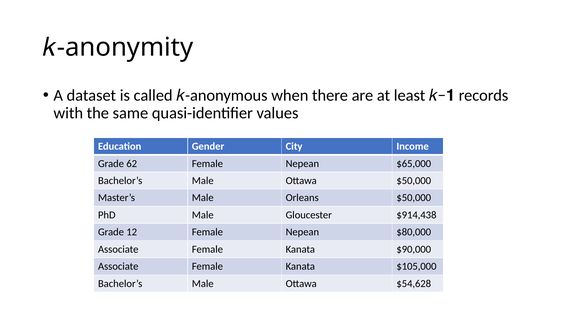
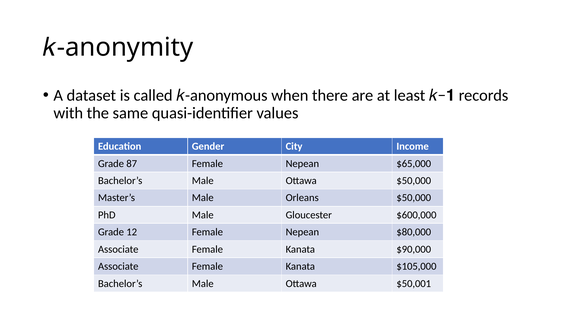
62: 62 -> 87 (132, 163)
$914,438: $914,438 -> $600,000 (416, 215)
$54,628: $54,628 -> $50,001 (414, 283)
